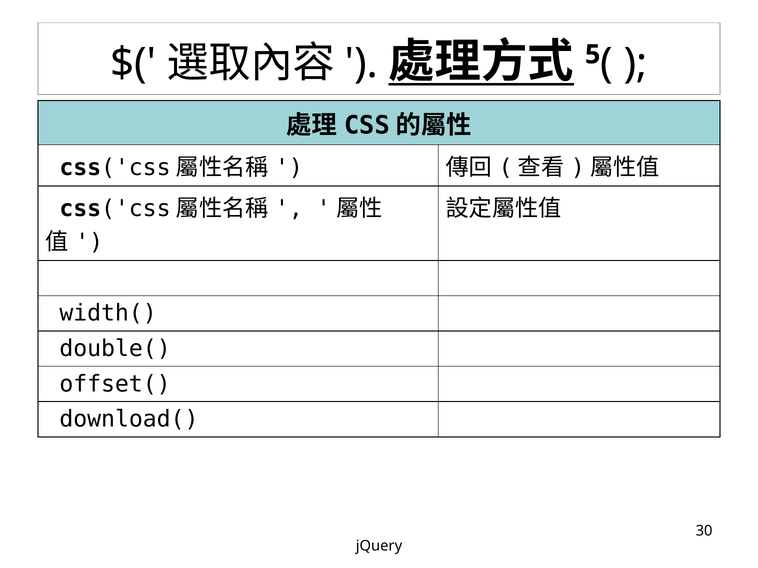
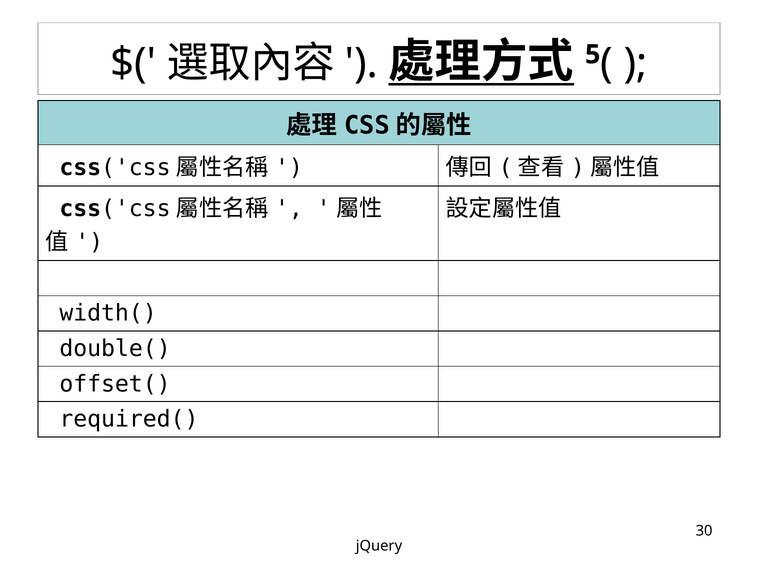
download(: download( -> required( (129, 420)
